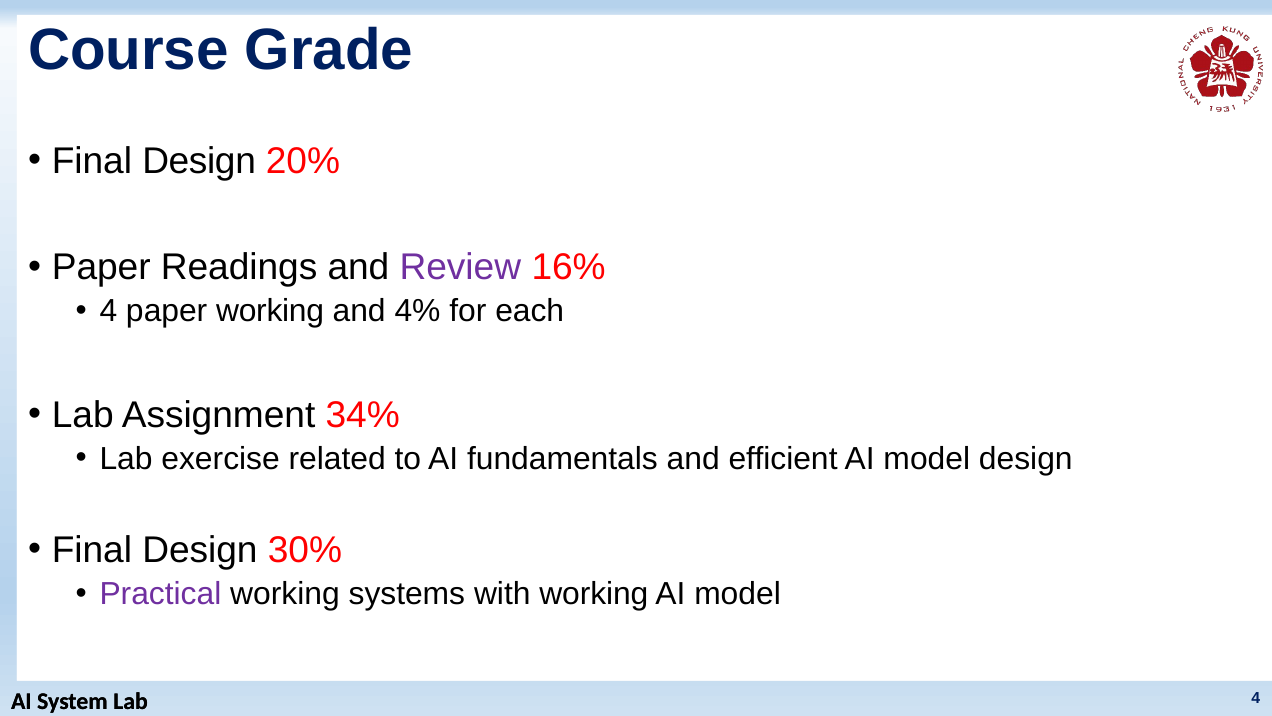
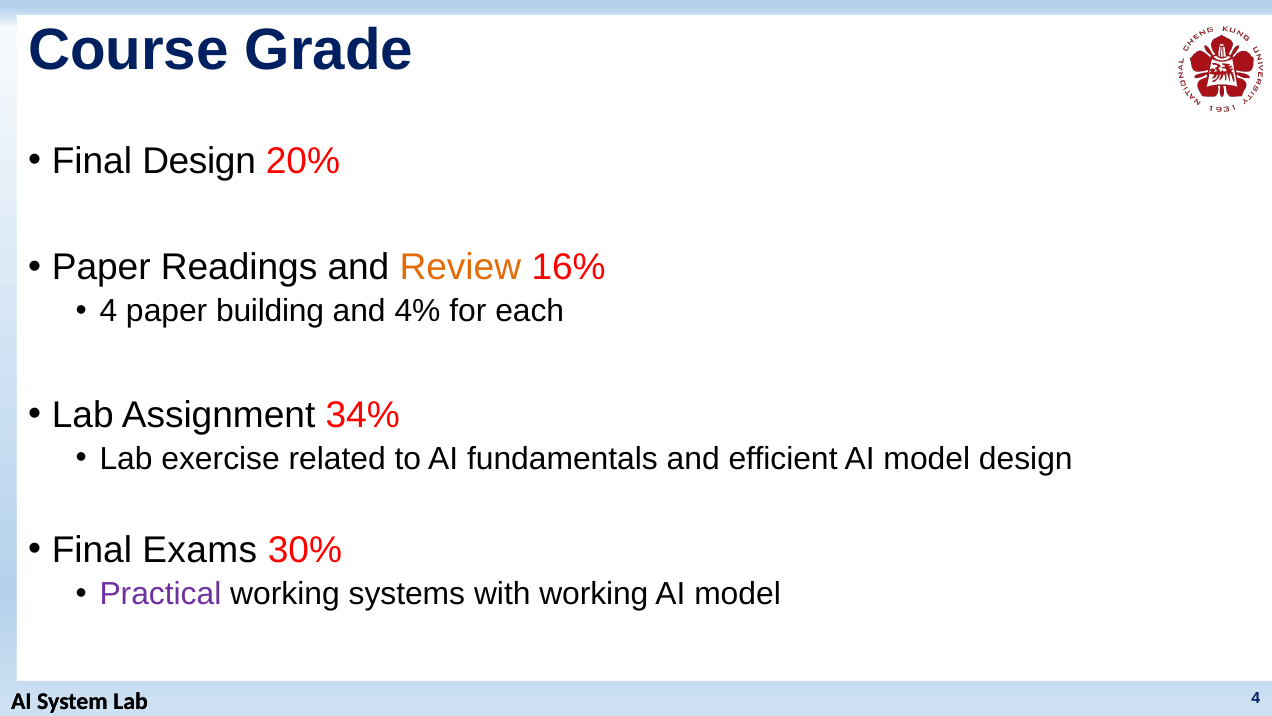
Review colour: purple -> orange (460, 267)
paper working: working -> building (270, 311)
Design: Design -> Exams (200, 550)
